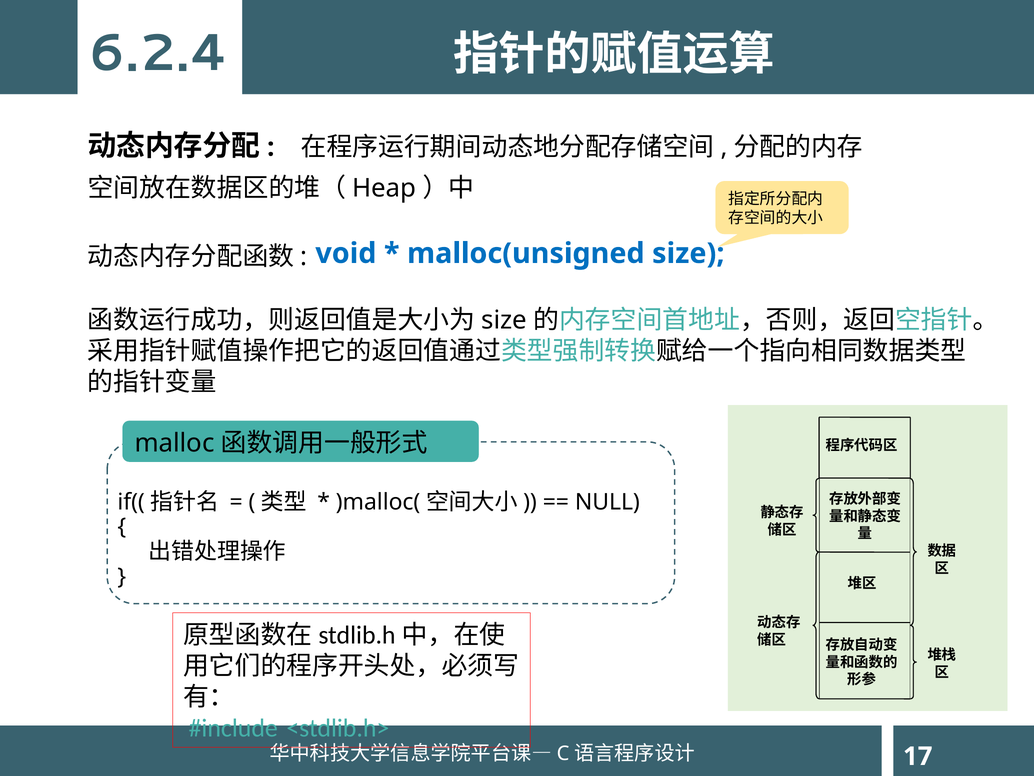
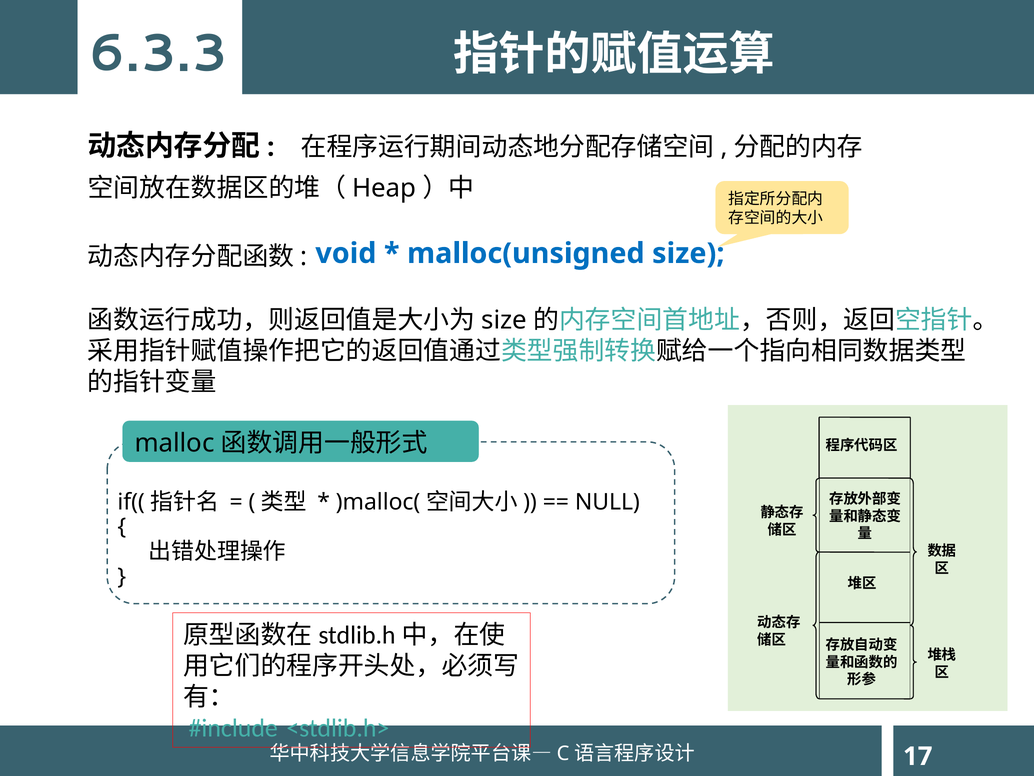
6.2.4: 6.2.4 -> 6.3.3 (159, 53)
